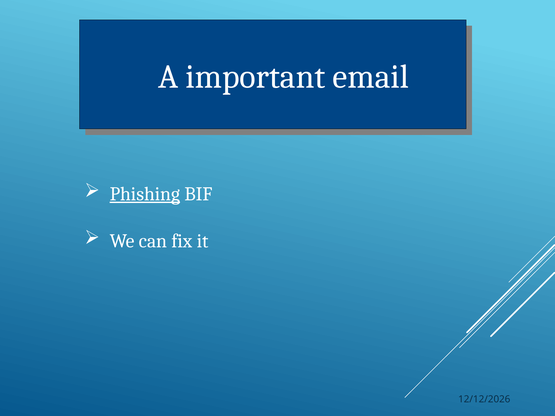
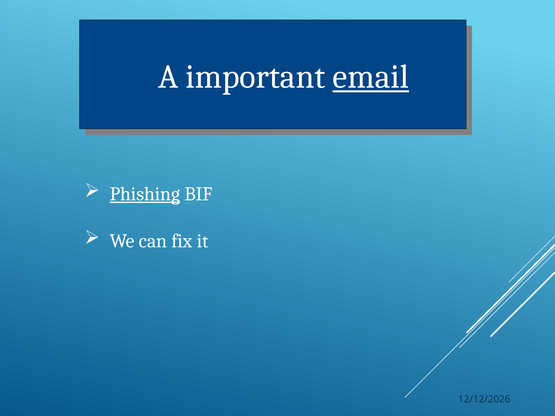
email underline: none -> present (371, 77)
